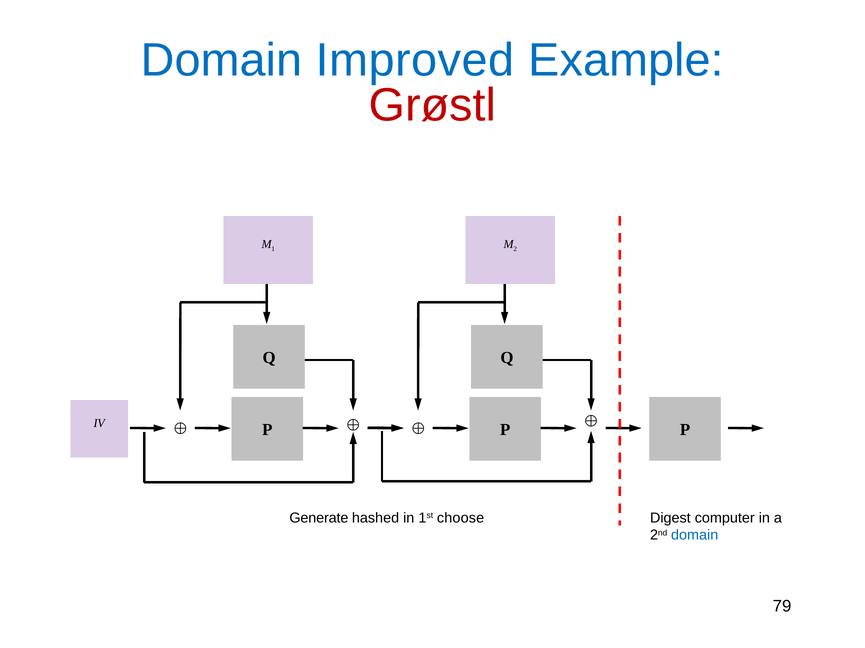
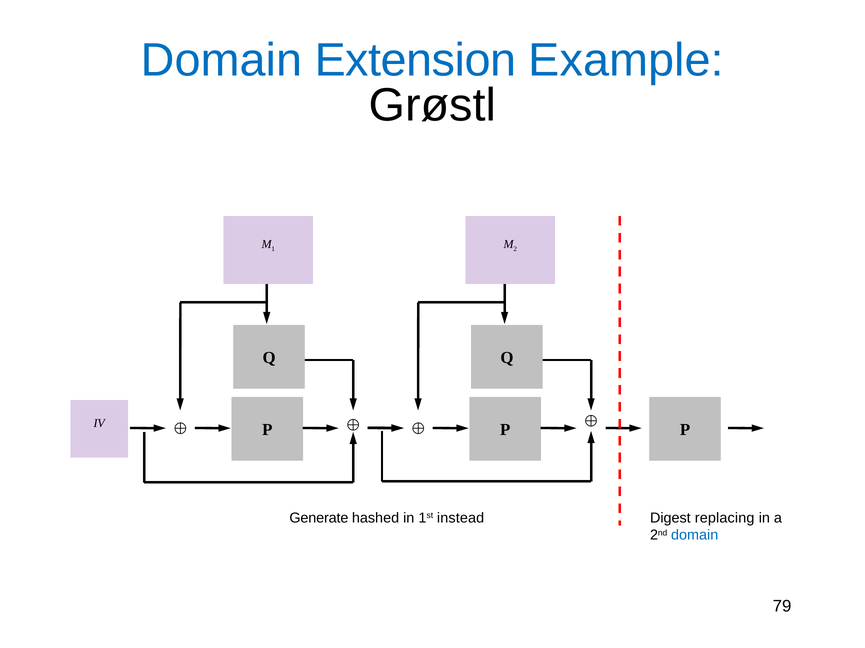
Improved: Improved -> Extension (416, 60)
Grøstl colour: red -> black (432, 105)
choose: choose -> instead (461, 518)
computer: computer -> replacing (725, 518)
